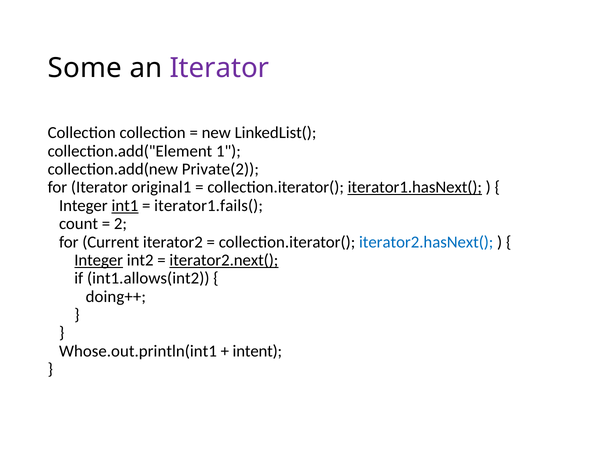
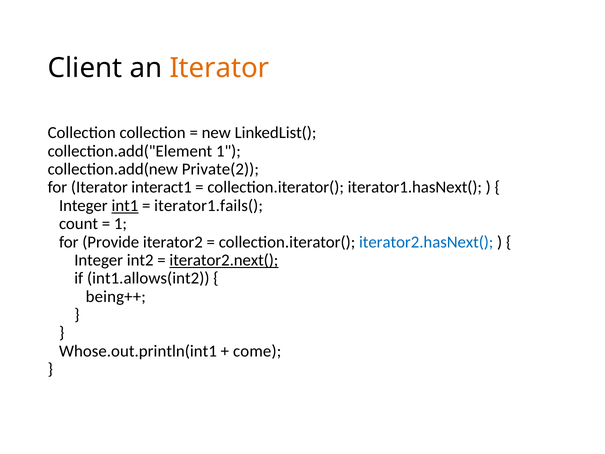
Some: Some -> Client (85, 68)
Iterator colour: purple -> orange (219, 68)
original1: original1 -> interact1 (162, 187)
iterator1.hasNext( underline: present -> none (415, 187)
2: 2 -> 1 (120, 224)
Current: Current -> Provide (111, 242)
Integer underline: present -> none (99, 260)
doing++: doing++ -> being++ (116, 296)
intent: intent -> come (257, 351)
